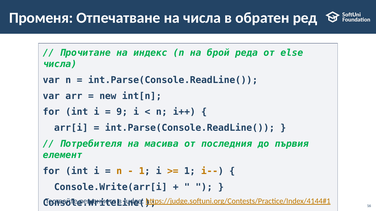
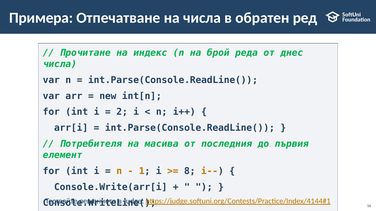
Променя: Променя -> Примера (41, 18)
else: else -> днес (292, 53)
9: 9 -> 2 (122, 112)
1: 1 -> 8 (190, 171)
